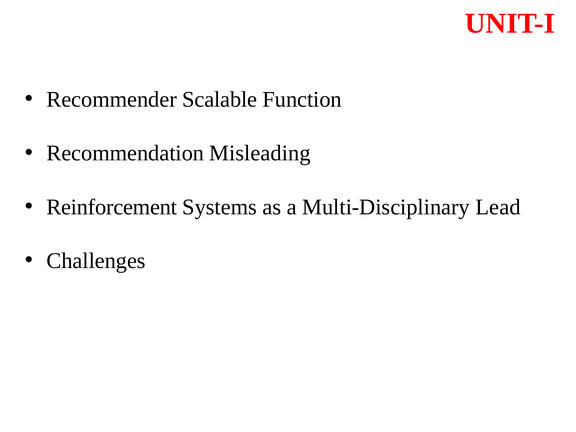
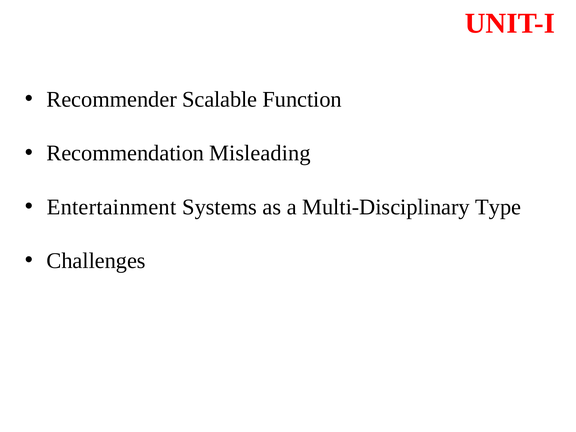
Reinforcement: Reinforcement -> Entertainment (112, 207)
Lead: Lead -> Type (498, 207)
